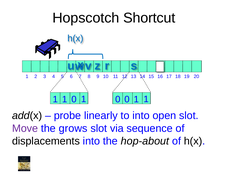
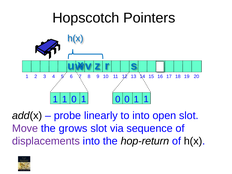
Shortcut: Shortcut -> Pointers (149, 18)
displacements colour: black -> purple (46, 141)
hop-about: hop-about -> hop-return (145, 141)
